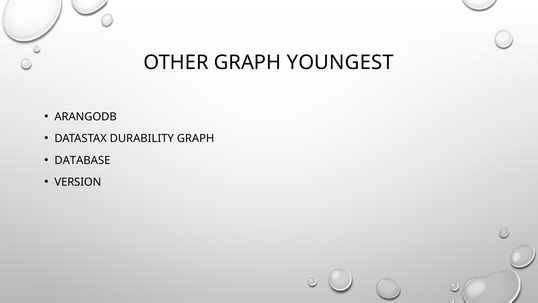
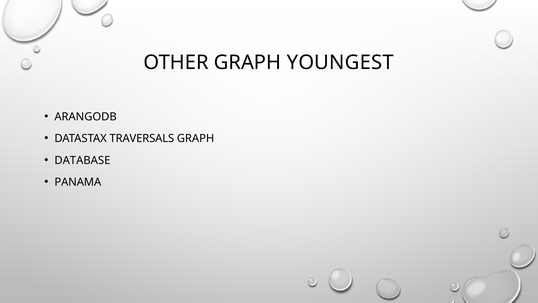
DURABILITY: DURABILITY -> TRAVERSALS (142, 138)
VERSION: VERSION -> PANAMA (78, 182)
